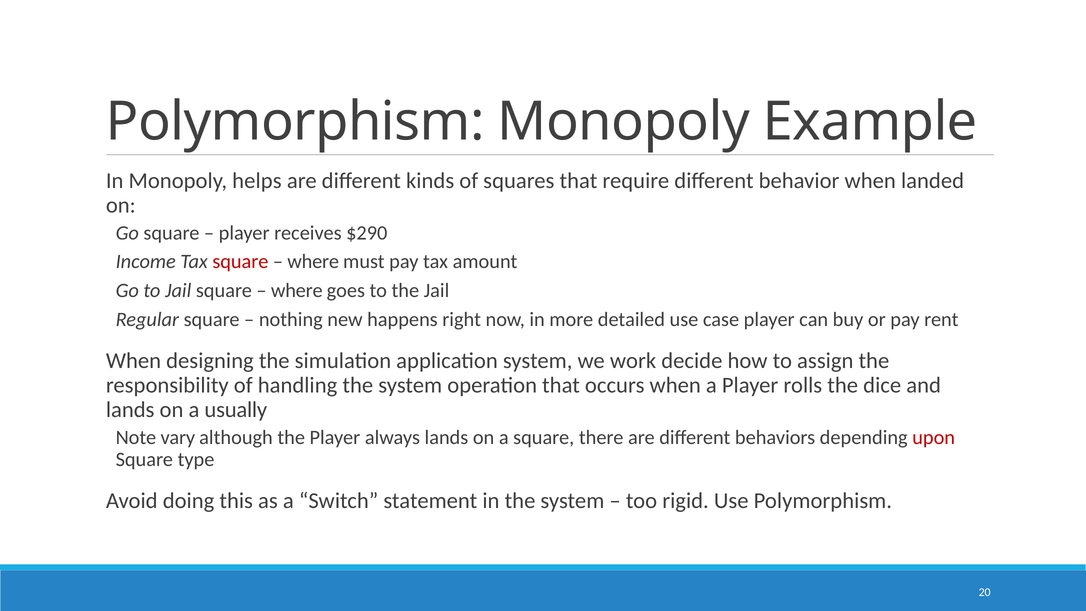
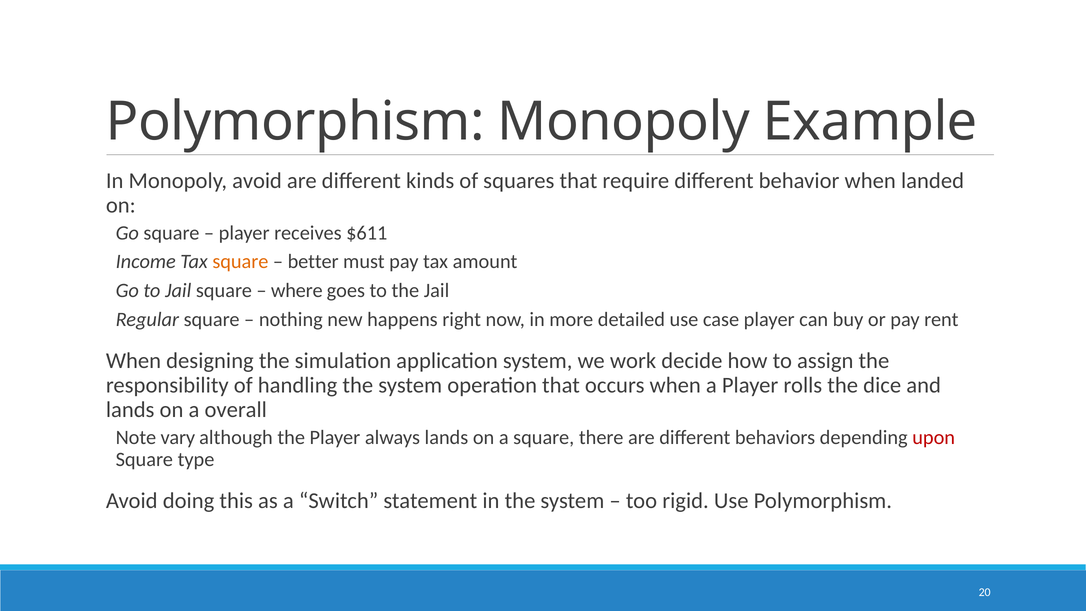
Monopoly helps: helps -> avoid (257, 181)
$290: $290 -> $611 (367, 233)
square colour: red -> orange (240, 262)
where: where -> better (313, 262)
usually: usually -> overall (236, 409)
